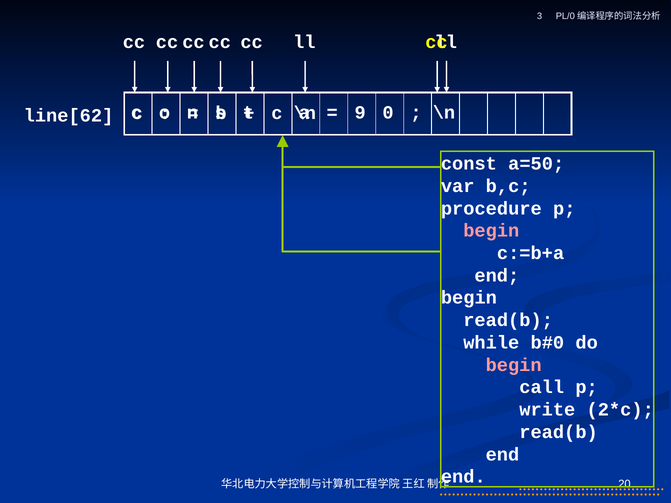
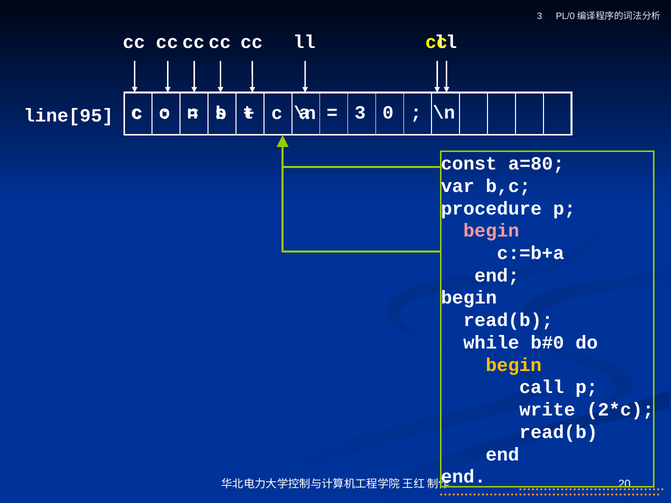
9: 9 -> 3 (360, 112)
line[62: line[62 -> line[95 (69, 116)
a=50: a=50 -> a=80 (536, 164)
begin colour: pink -> yellow (514, 365)
